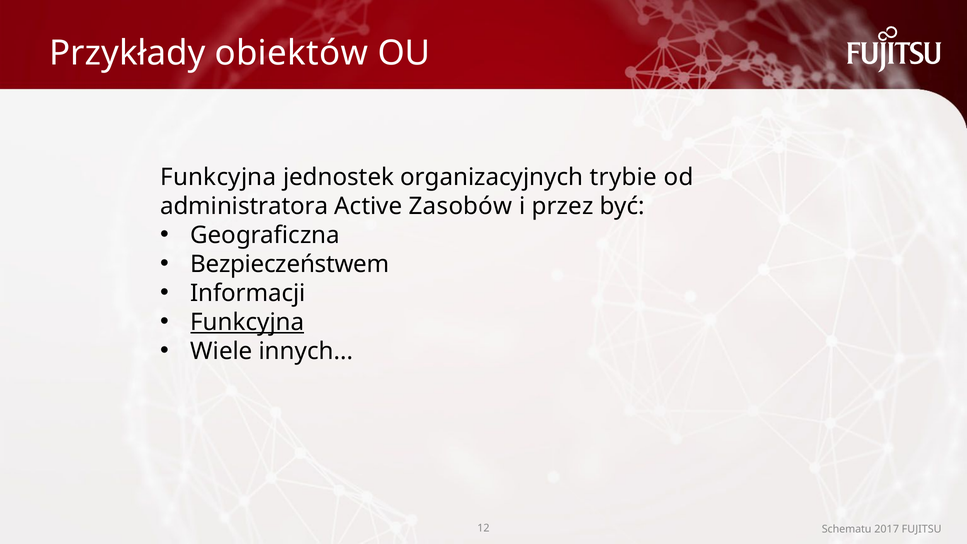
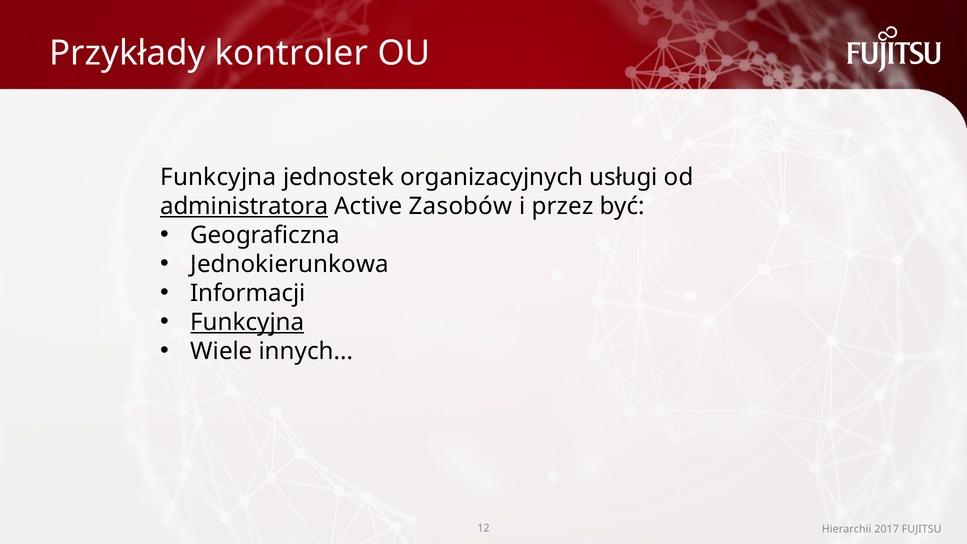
obiektów: obiektów -> kontroler (291, 53)
trybie: trybie -> usługi (624, 177)
administratora underline: none -> present (244, 206)
Bezpieczeństwem: Bezpieczeństwem -> Jednokierunkowa (290, 264)
Schematu: Schematu -> Hierarchii (847, 529)
